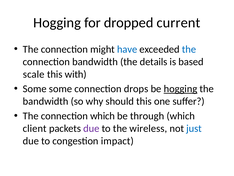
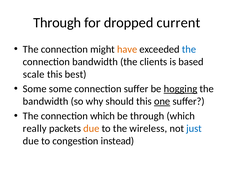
Hogging: Hogging -> Through (57, 23)
have colour: blue -> orange (127, 49)
details: details -> clients (154, 62)
with: with -> best (76, 74)
connection drops: drops -> suffer (136, 89)
one underline: none -> present (162, 101)
client: client -> really (35, 128)
due colour: purple -> orange (91, 128)
impact: impact -> instead (117, 141)
